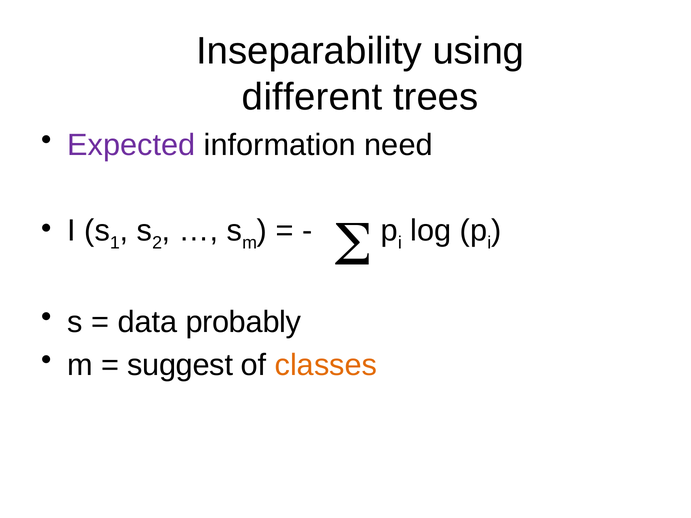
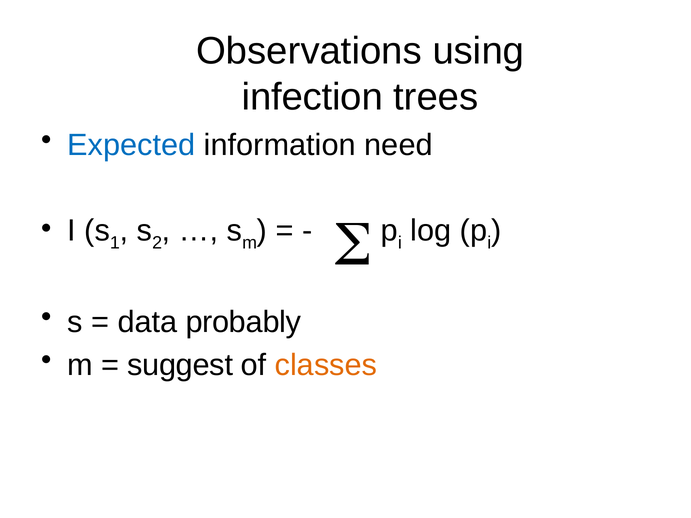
Inseparability: Inseparability -> Observations (309, 51)
different: different -> infection (312, 97)
Expected colour: purple -> blue (131, 145)
